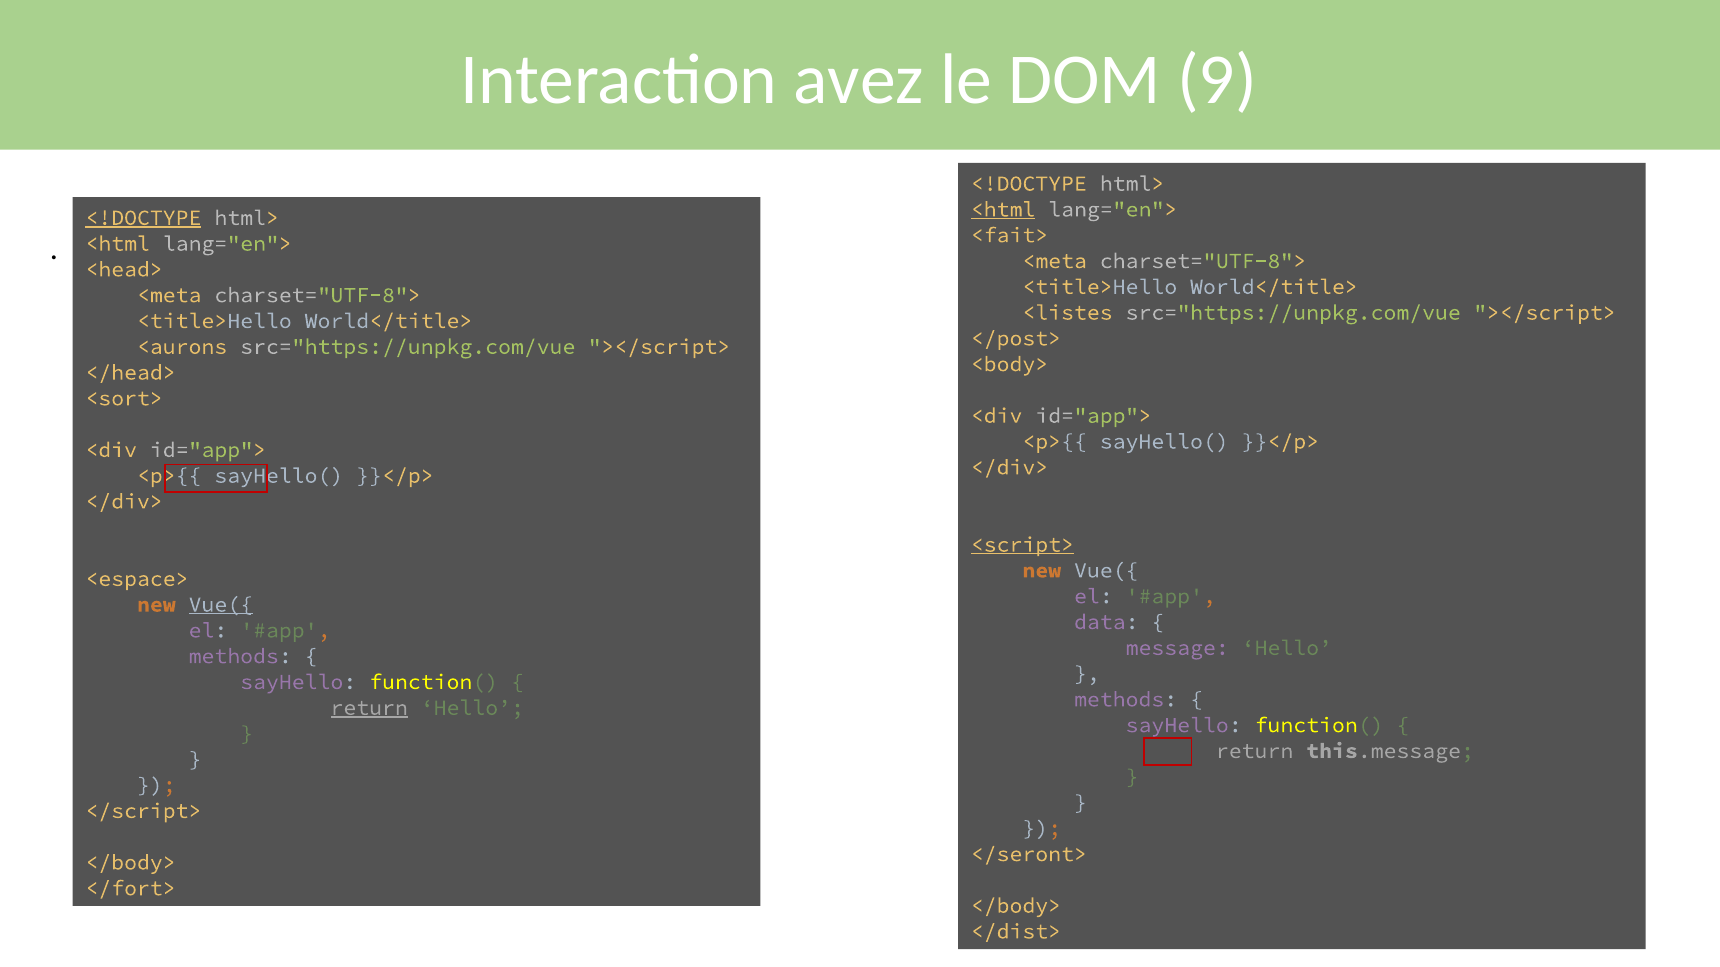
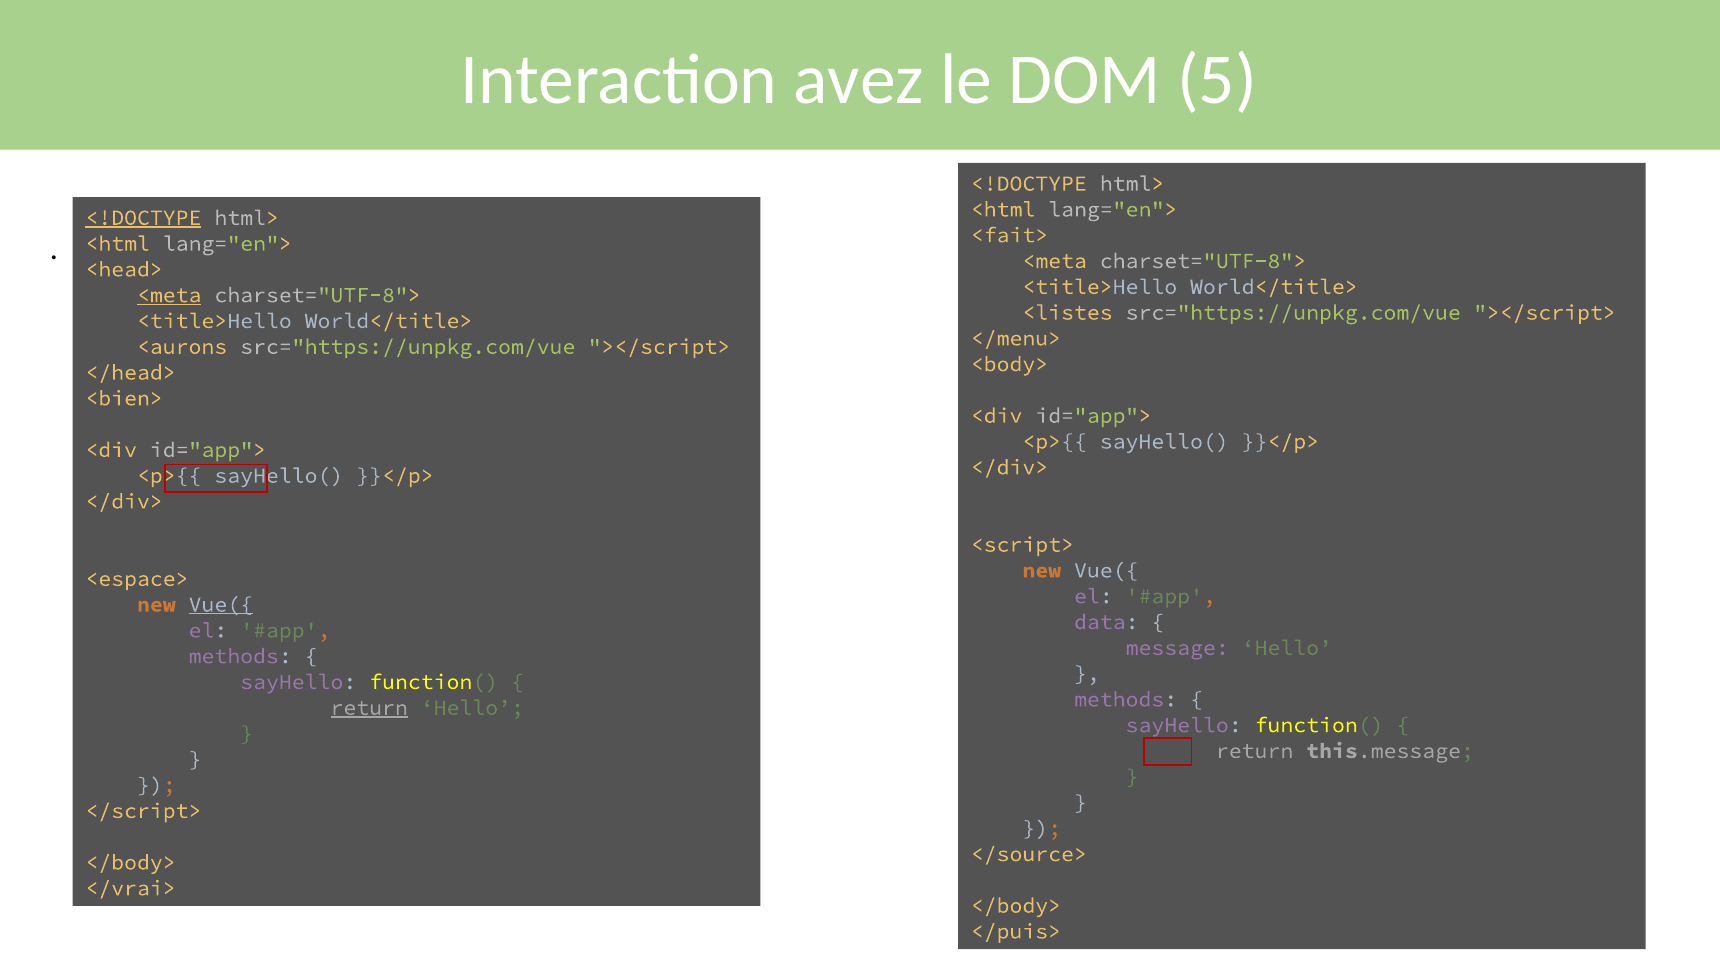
9: 9 -> 5 (1217, 80)
<html underline: present -> none (1003, 209)
<meta underline: none -> present (169, 295)
</post>: </post> -> </menu> (1016, 338)
<sort>: <sort> -> <bien> (124, 398)
<script> underline: present -> none (1022, 545)
</seront>: </seront> -> </source> (1029, 854)
</fort>: </fort> -> </vrai> (131, 889)
</dist>: </dist> -> </puis> (1016, 932)
